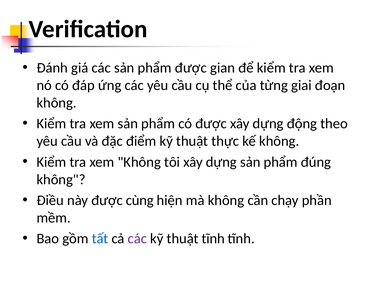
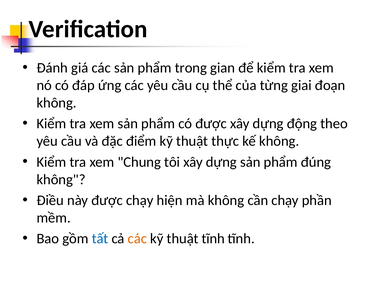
phẩm được: được -> trong (191, 68)
xem Không: Không -> Chung (139, 162)
được cùng: cùng -> chạy (140, 200)
các colour: purple -> orange (137, 239)
